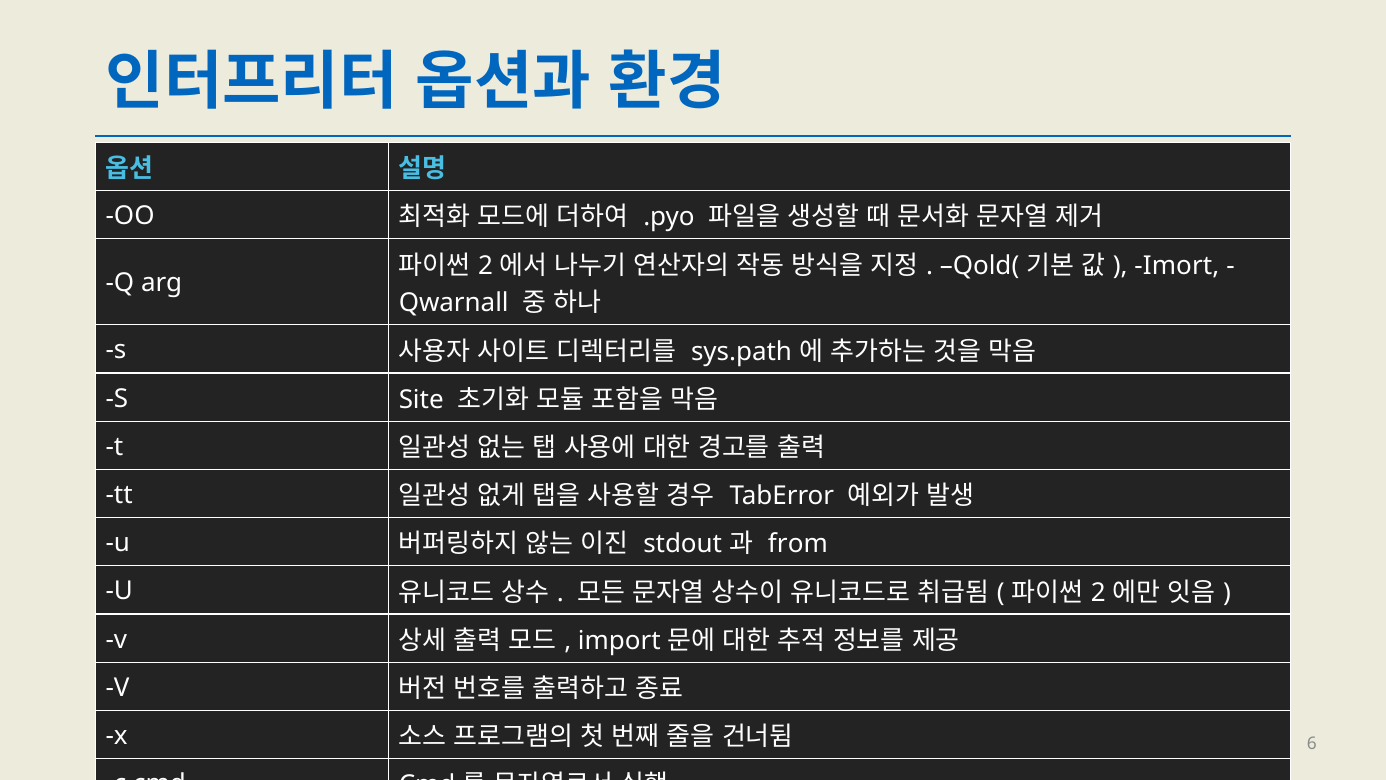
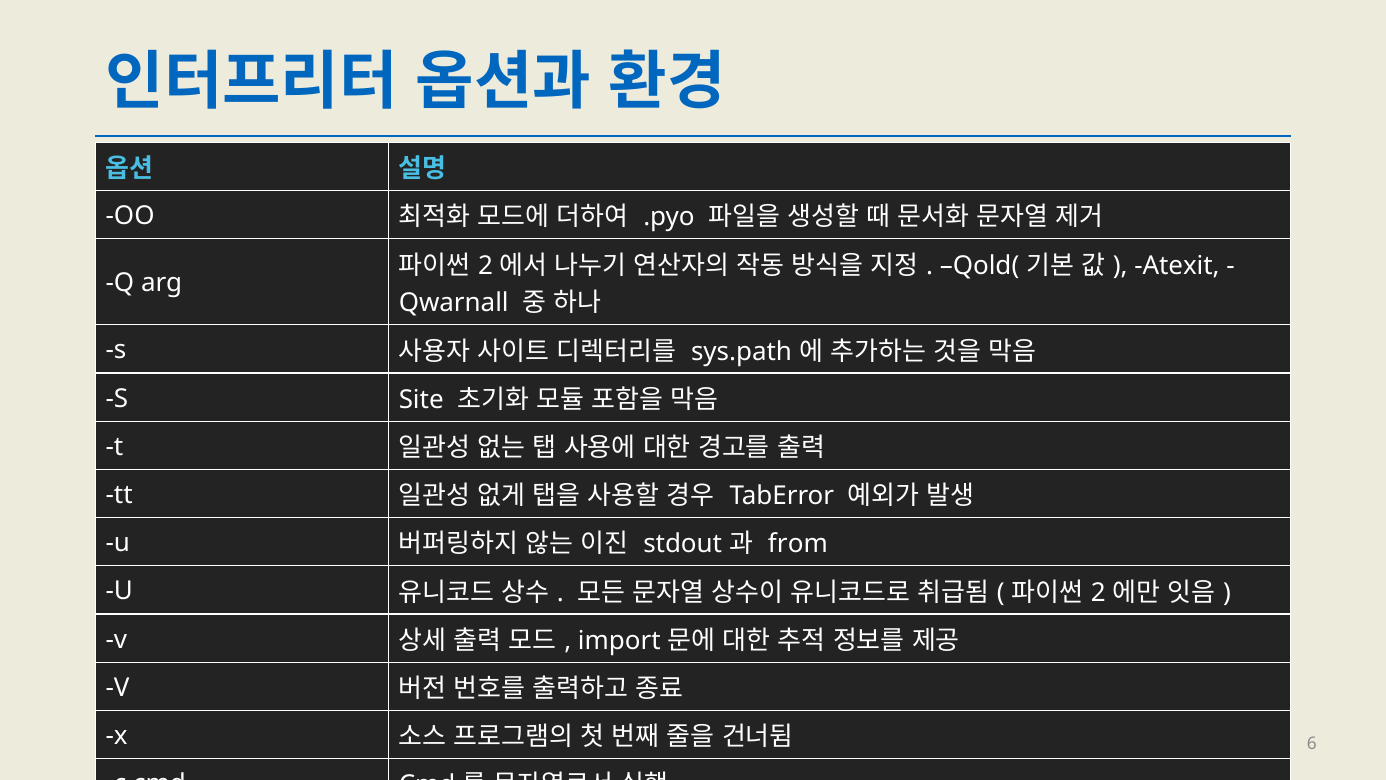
Imort: Imort -> Atexit (1177, 265)
